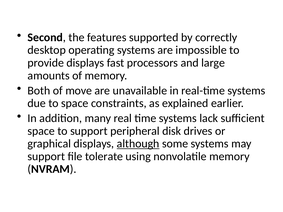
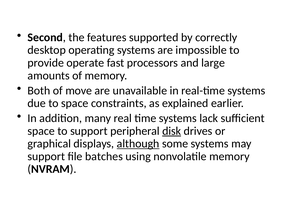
provide displays: displays -> operate (85, 63)
disk underline: none -> present (172, 131)
tolerate: tolerate -> batches (104, 157)
